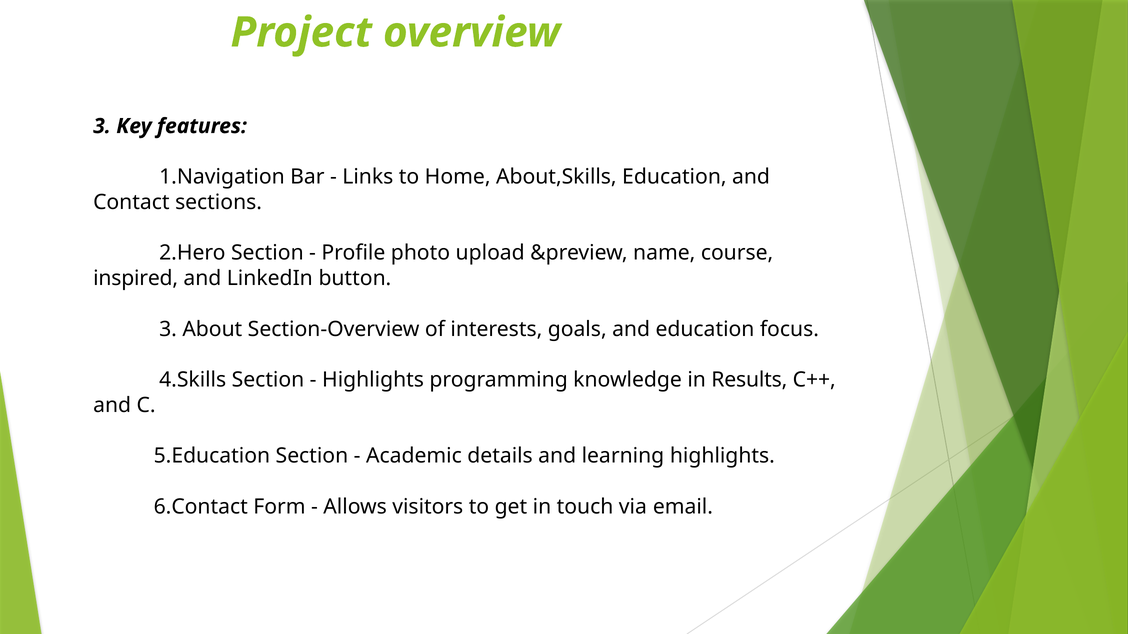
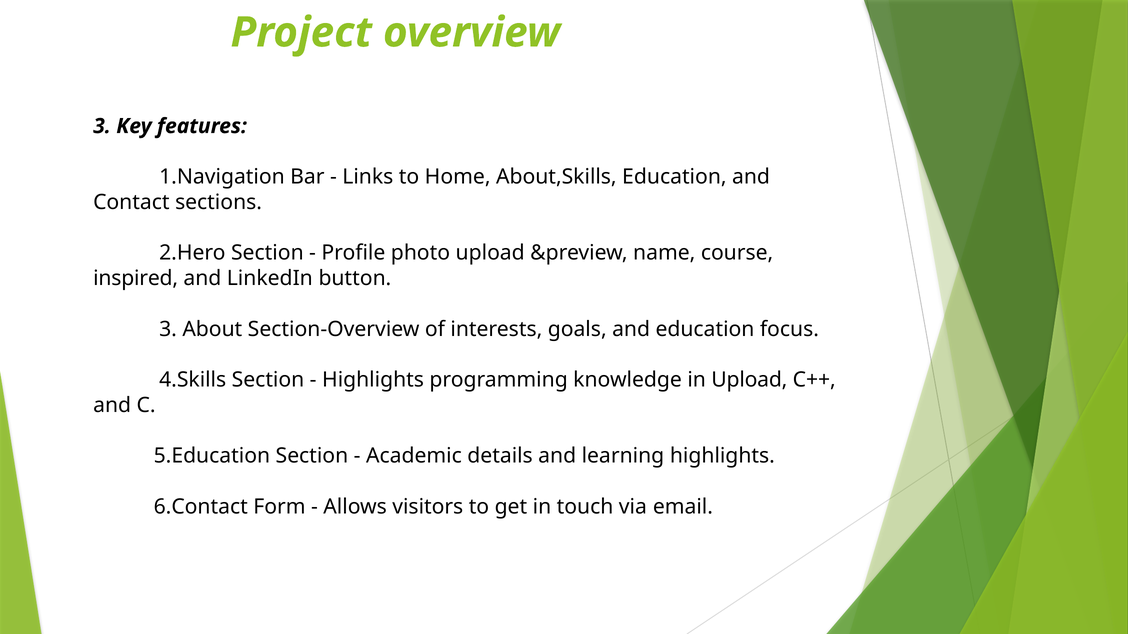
in Results: Results -> Upload (749, 380)
